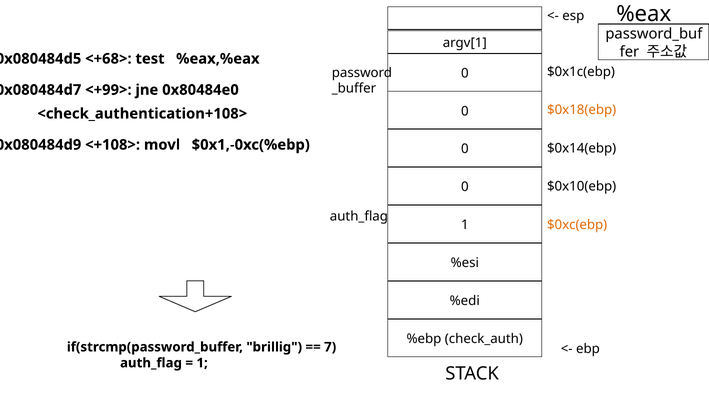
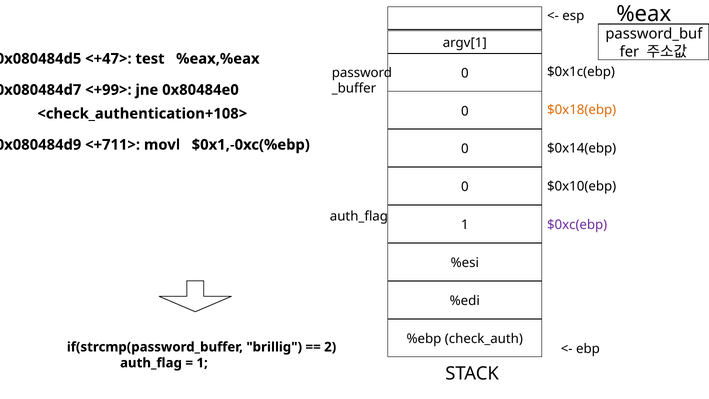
<+68>: <+68> -> <+47> (108, 59)
<+108>: <+108> -> <+711> (113, 145)
$0xc(ebp colour: orange -> purple (577, 225)
7: 7 -> 2 (330, 347)
